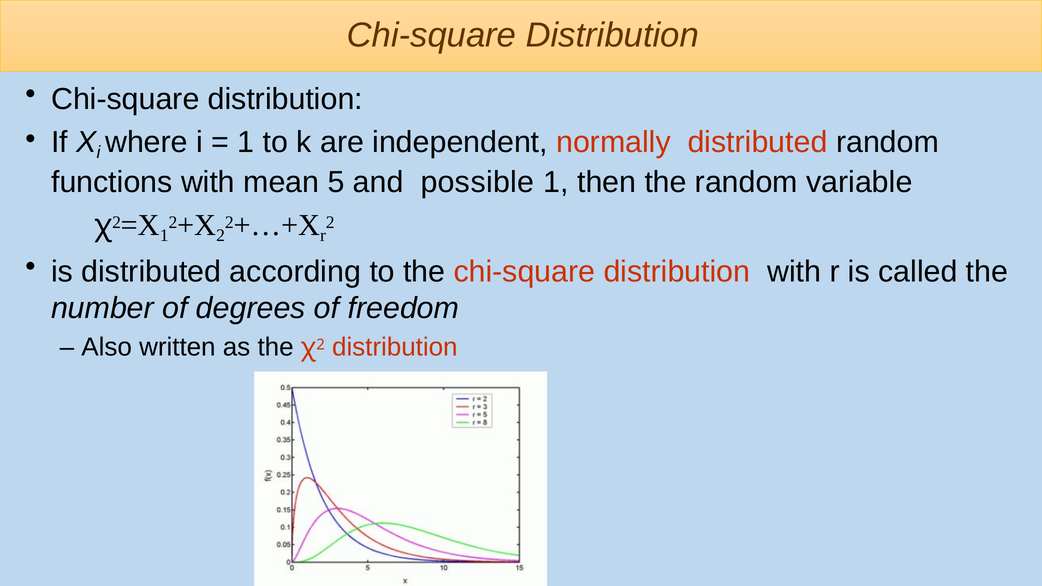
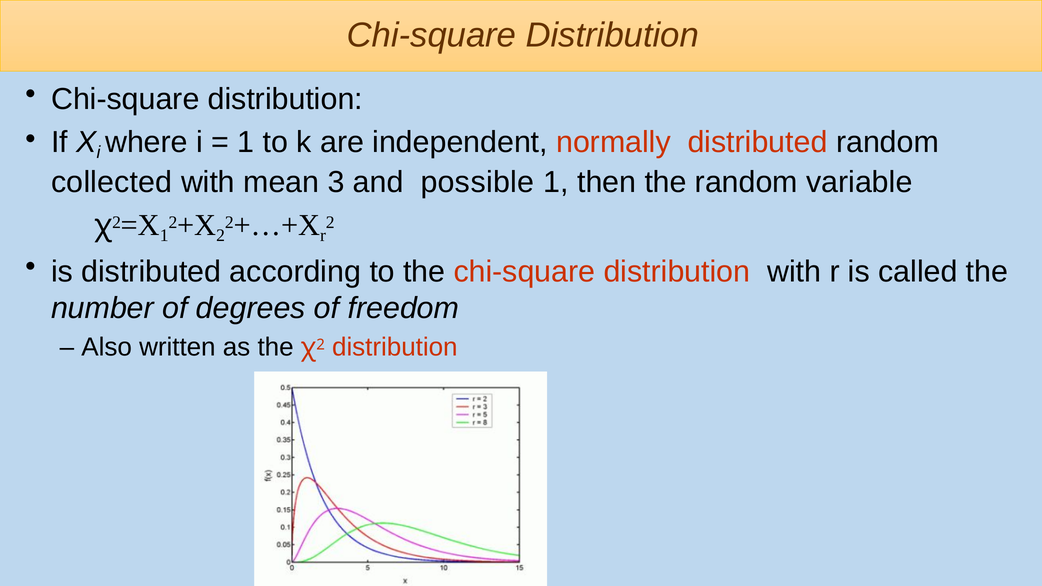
functions: functions -> collected (112, 182)
5: 5 -> 3 (336, 182)
